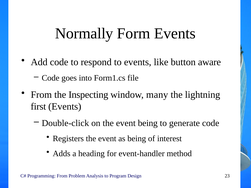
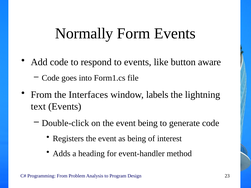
Inspecting: Inspecting -> Interfaces (88, 95)
many: many -> labels (157, 95)
first: first -> text (38, 107)
